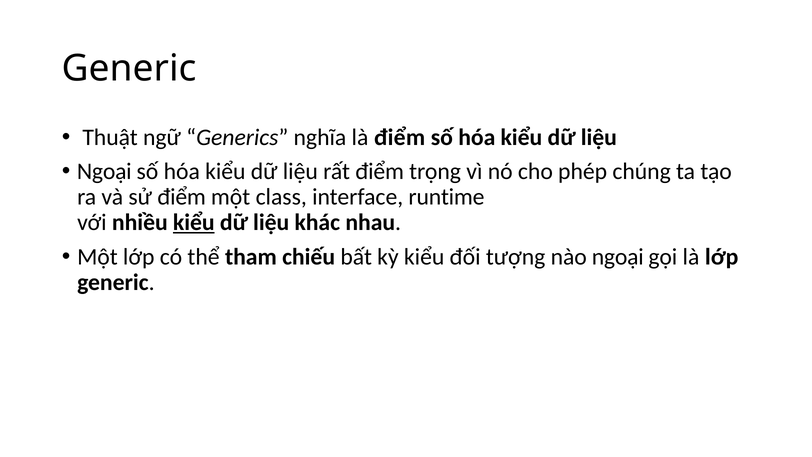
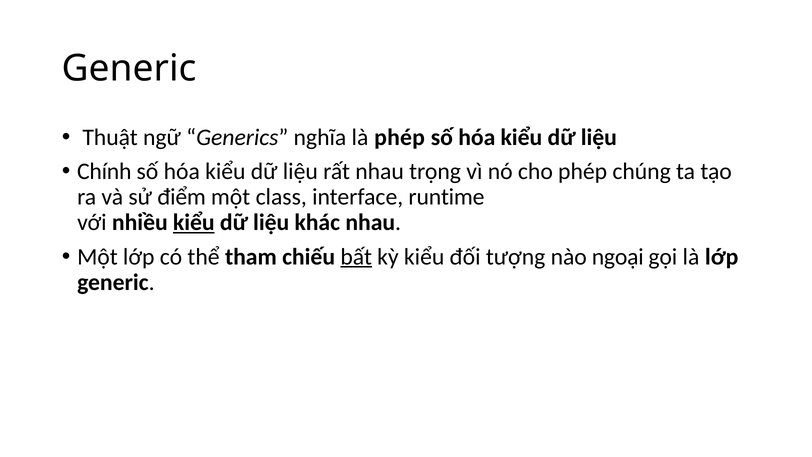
là điểm: điểm -> phép (400, 137)
Ngoại: Ngoại -> Chính (104, 171)
rất điểm: điểm -> nhau (380, 171)
bất underline: none -> present (356, 257)
